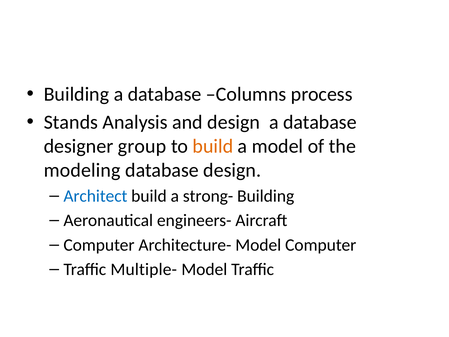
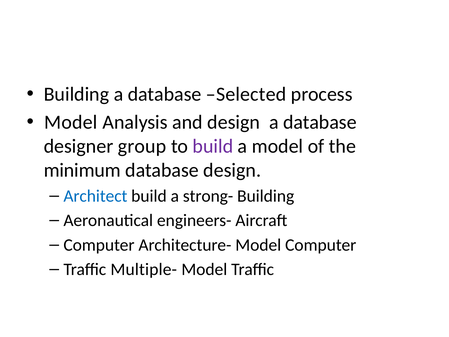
Columns: Columns -> Selected (246, 94)
Stands: Stands -> Model (71, 122)
build colour: orange -> purple (213, 146)
modeling: modeling -> minimum (82, 170)
